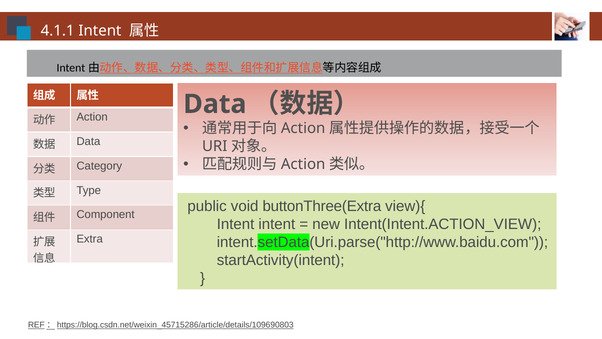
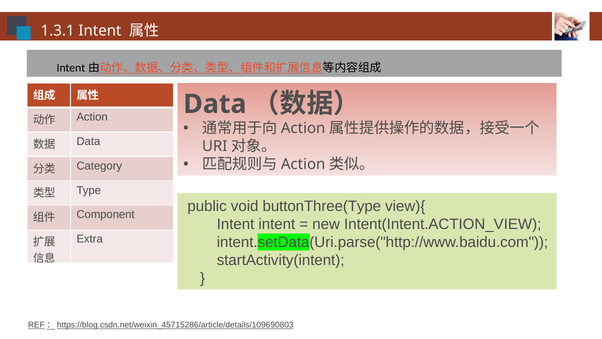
4.1.1: 4.1.1 -> 1.3.1 (58, 31)
buttonThree(Extra: buttonThree(Extra -> buttonThree(Type (322, 206)
